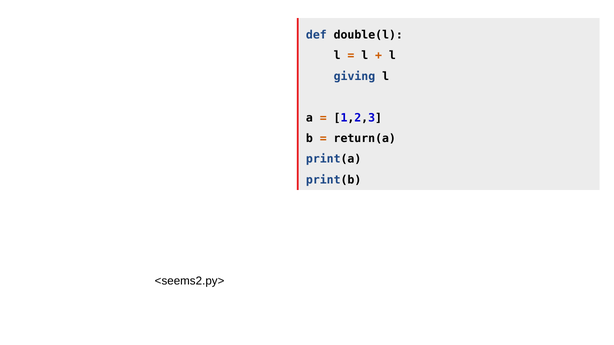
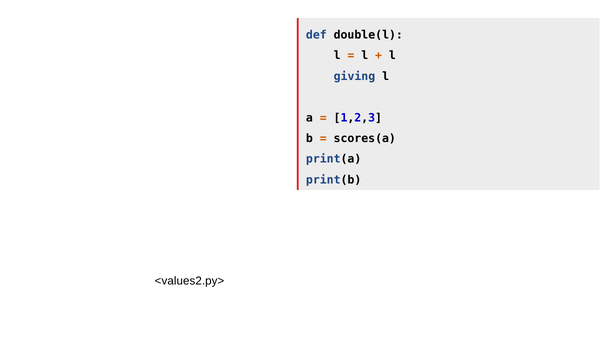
return(a: return(a -> scores(a (365, 139)
<seems2.py>: <seems2.py> -> <values2.py> (190, 281)
